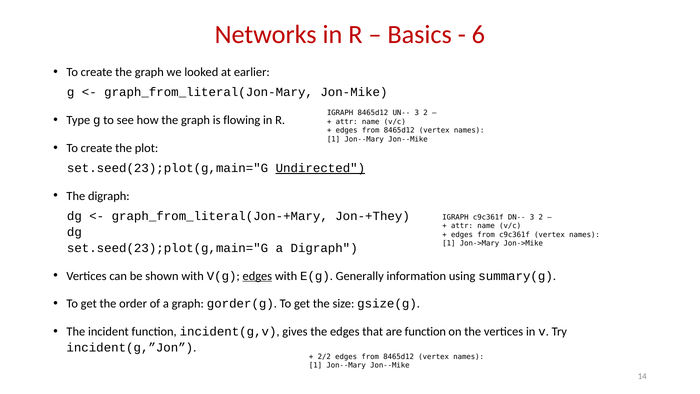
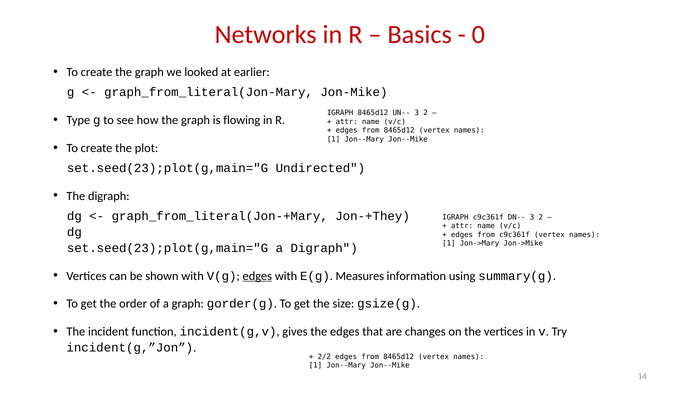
6: 6 -> 0 (478, 34)
Undirected underline: present -> none (320, 168)
Generally: Generally -> Measures (360, 276)
are function: function -> changes (425, 331)
